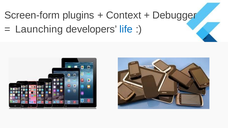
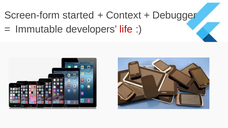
plugins: plugins -> started (78, 15)
Launching: Launching -> Immutable (39, 29)
life colour: blue -> red (126, 29)
